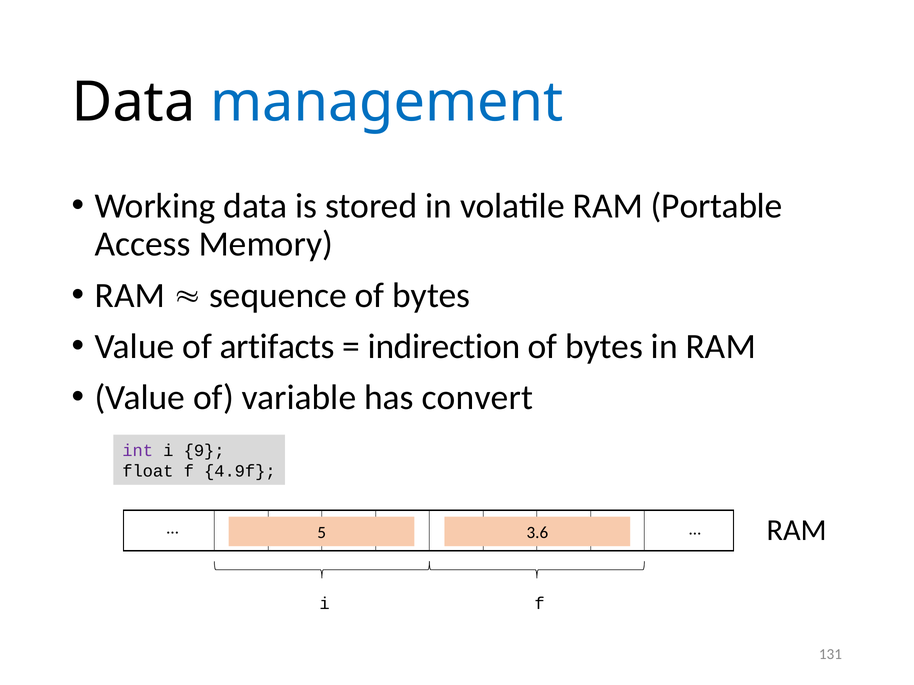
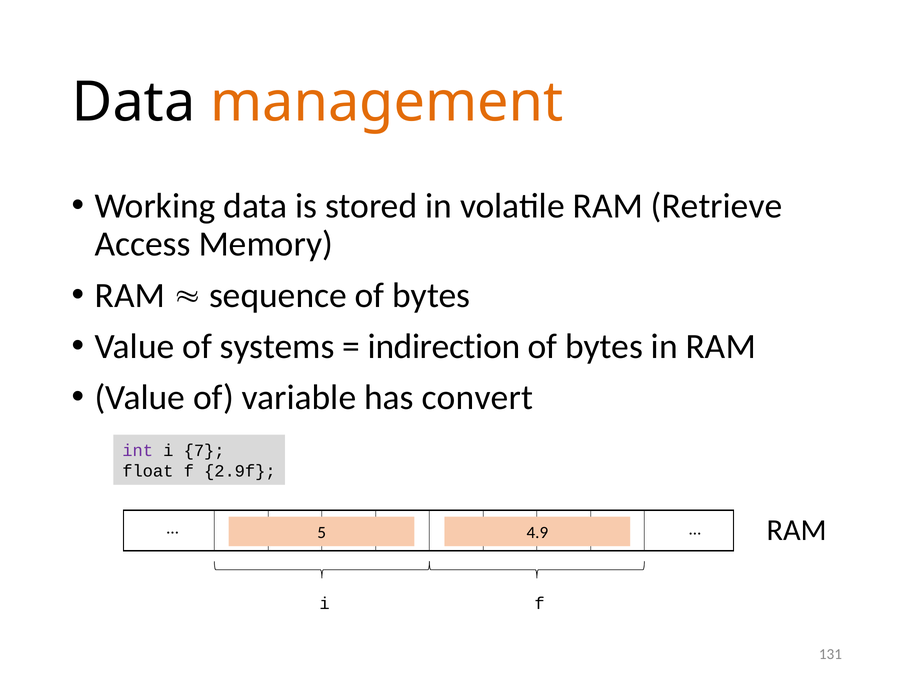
management colour: blue -> orange (387, 102)
Portable: Portable -> Retrieve (717, 206)
artifacts: artifacts -> systems (277, 347)
9: 9 -> 7 (204, 451)
4.9f: 4.9f -> 2.9f (240, 472)
3.6: 3.6 -> 4.9 (537, 533)
